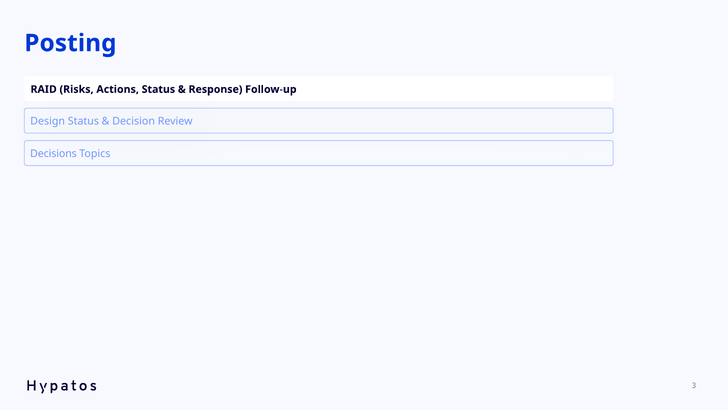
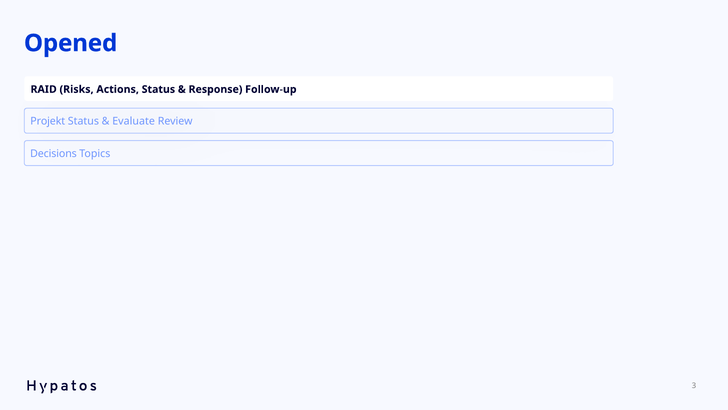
Posting: Posting -> Opened (71, 43)
Design: Design -> Projekt (48, 121)
Decision: Decision -> Evaluate (134, 121)
